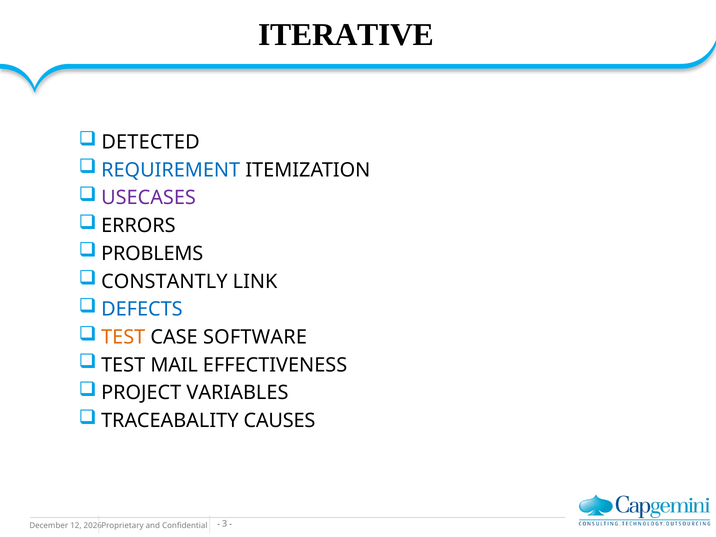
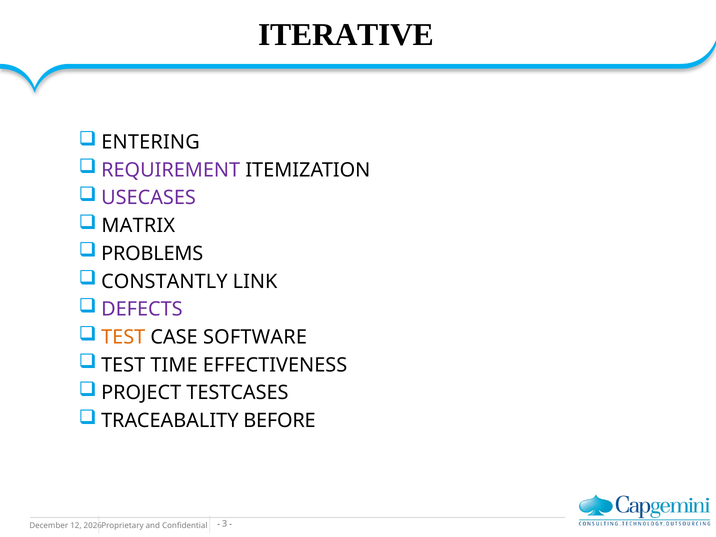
DETECTED: DETECTED -> ENTERING (151, 142)
REQUIREMENT colour: blue -> purple (171, 170)
ERRORS: ERRORS -> MATRIX (138, 226)
DEFECTS colour: blue -> purple (142, 309)
MAIL: MAIL -> TIME (174, 365)
VARIABLES: VARIABLES -> TESTCASES (237, 393)
CAUSES: CAUSES -> BEFORE (279, 421)
